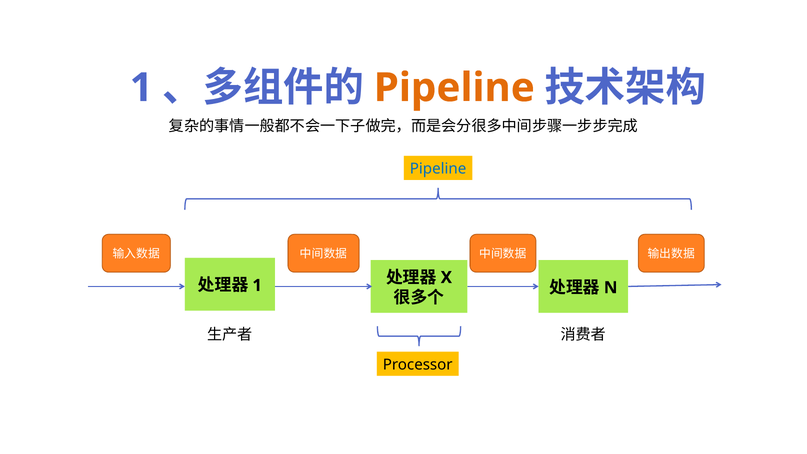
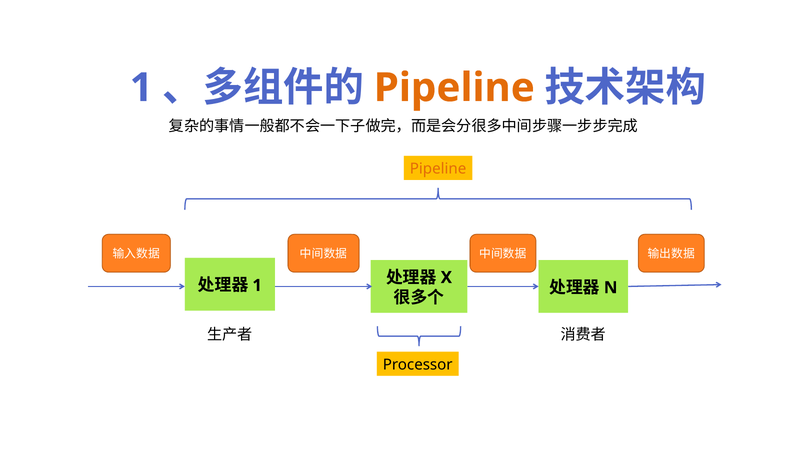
Pipeline colour: blue -> orange (438, 169)
